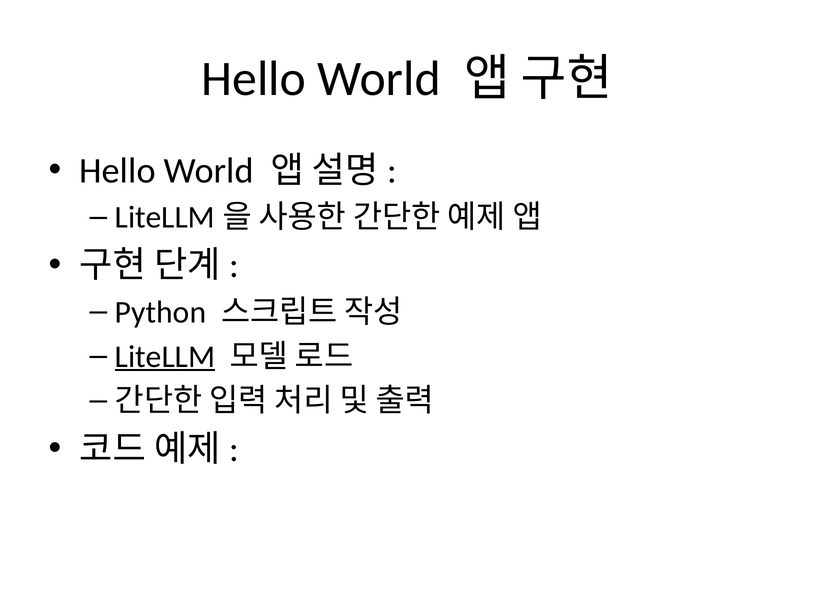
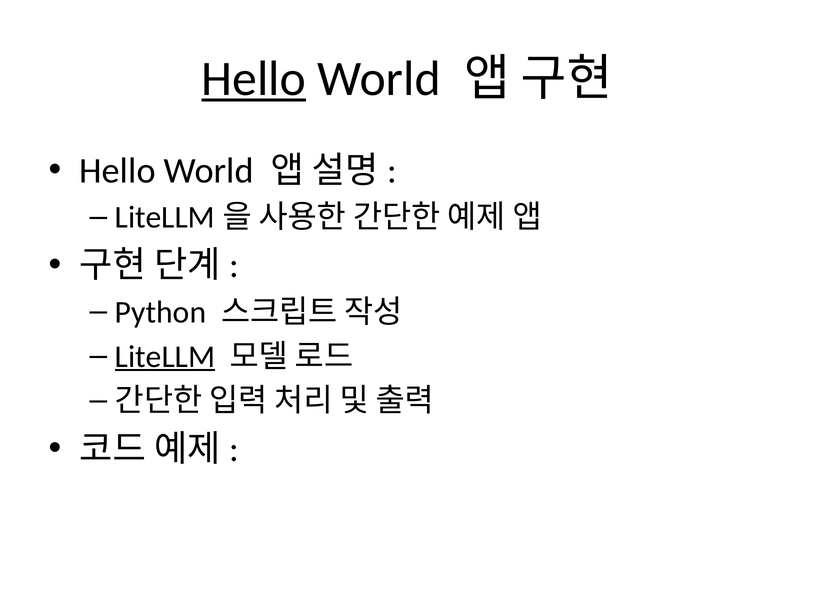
Hello underline: none -> present (254, 79)
